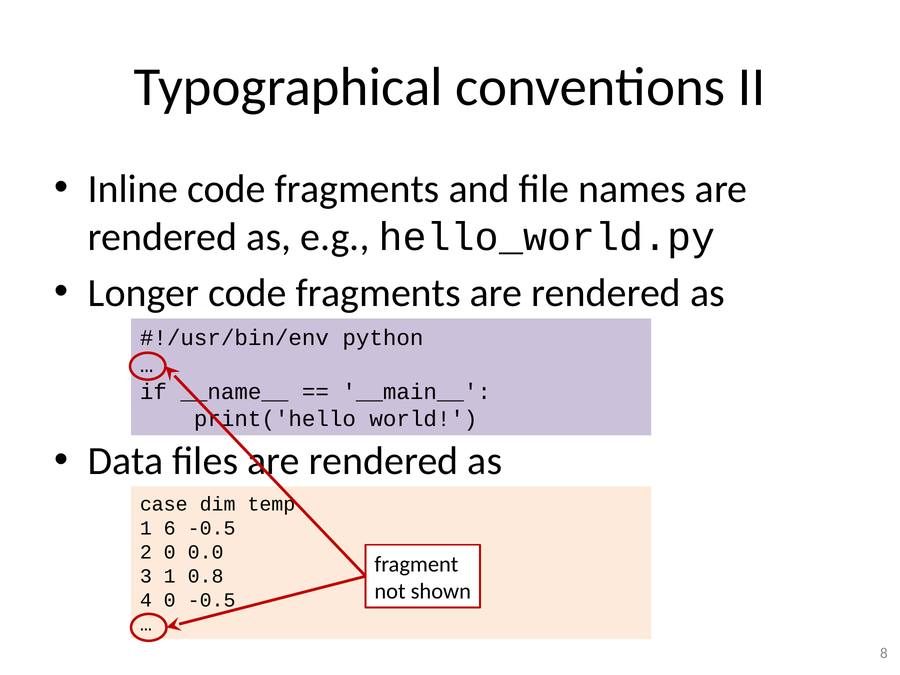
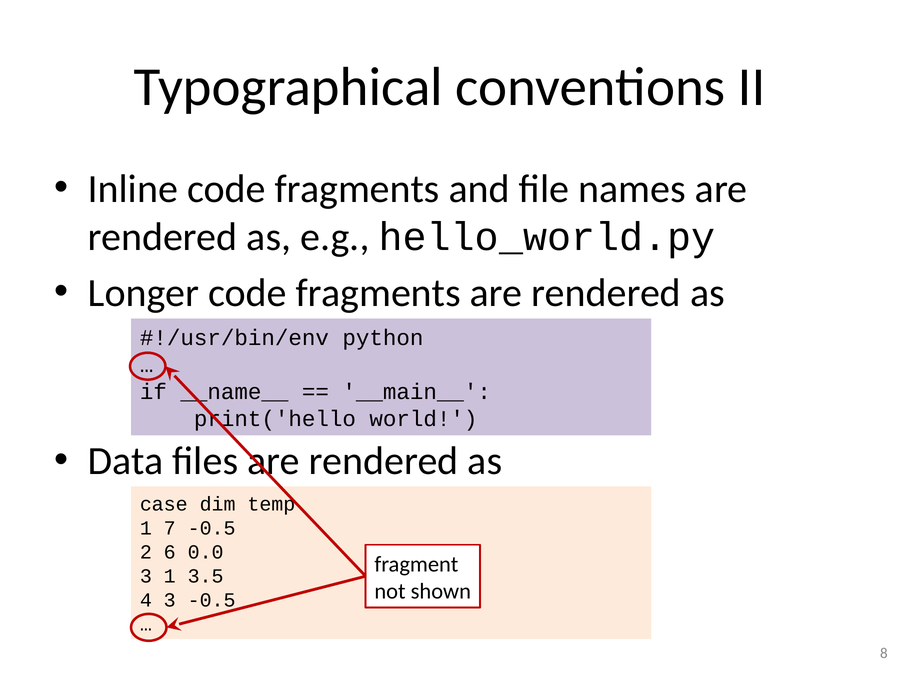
6: 6 -> 7 (170, 528)
2 0: 0 -> 6 (170, 552)
0.8: 0.8 -> 3.5 (206, 576)
4 0: 0 -> 3 (170, 600)
